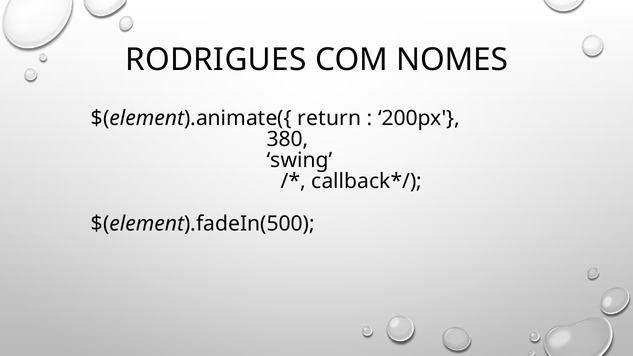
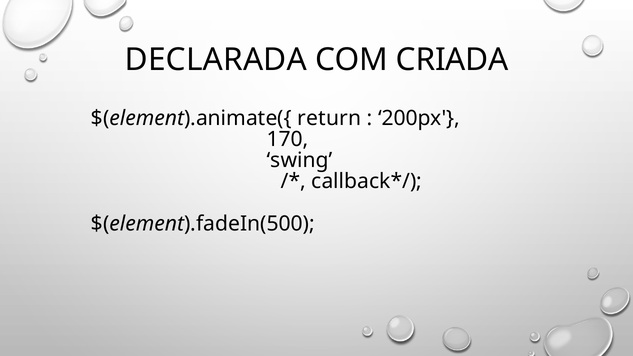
RODRIGUES: RODRIGUES -> DECLARADA (216, 60)
NOMES: NOMES -> CRIADA (452, 60)
380: 380 -> 170 (288, 139)
